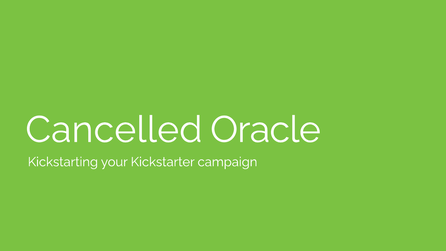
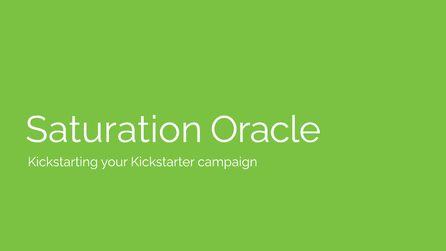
Cancelled: Cancelled -> Saturation (114, 130)
